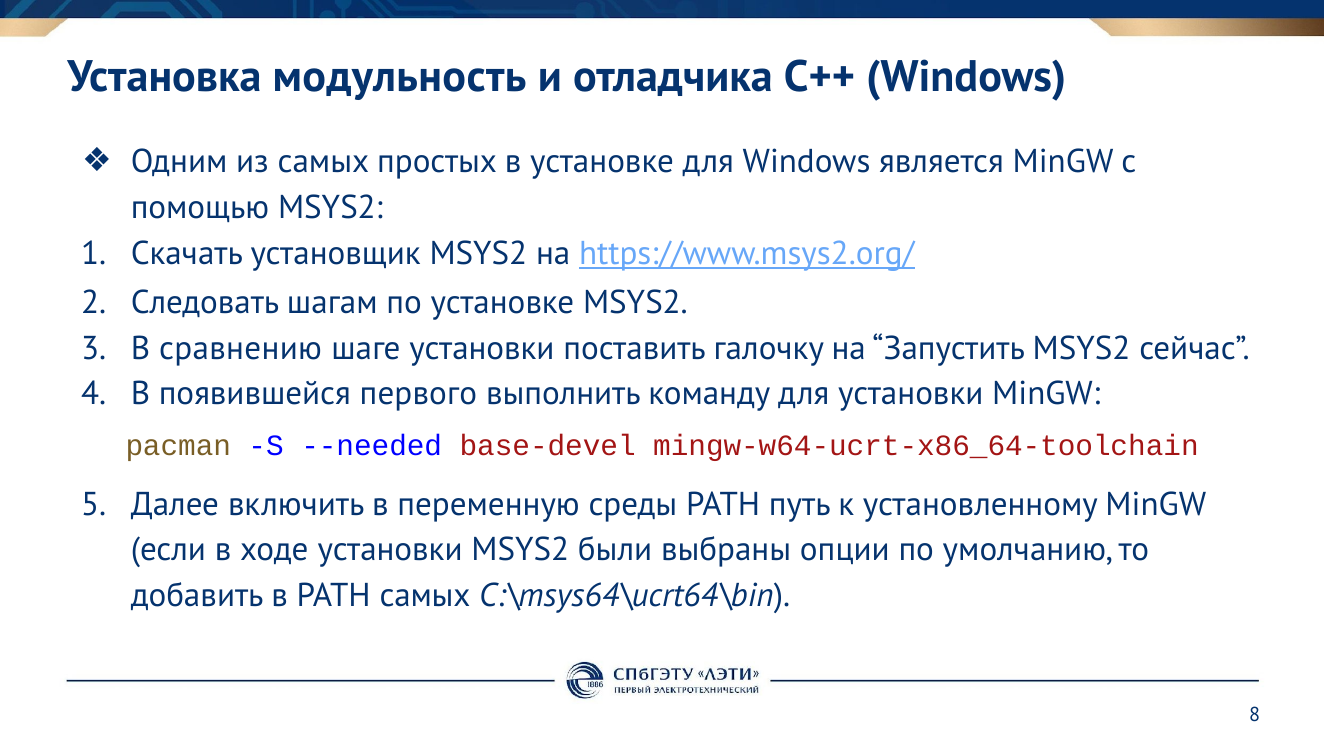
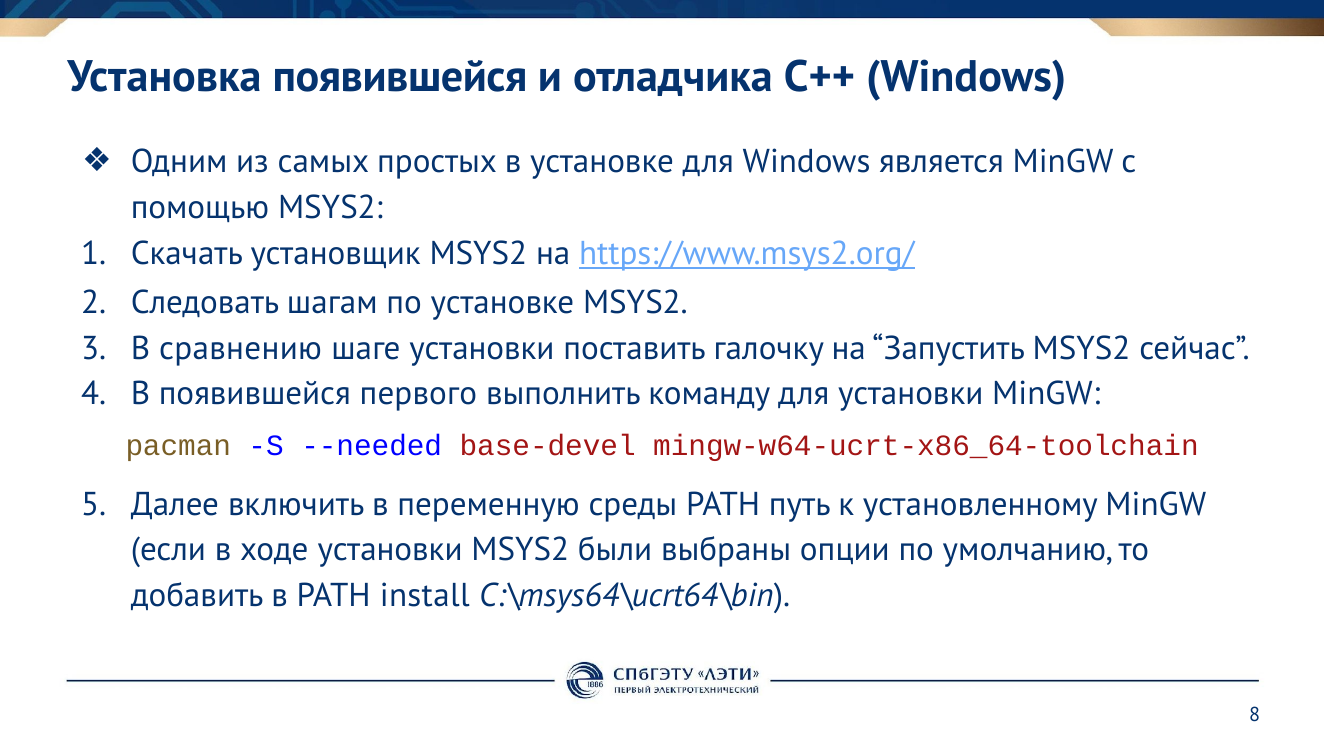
Установка модульность: модульность -> появившейся (400, 77)
PATH самых: самых -> install (425, 596)
